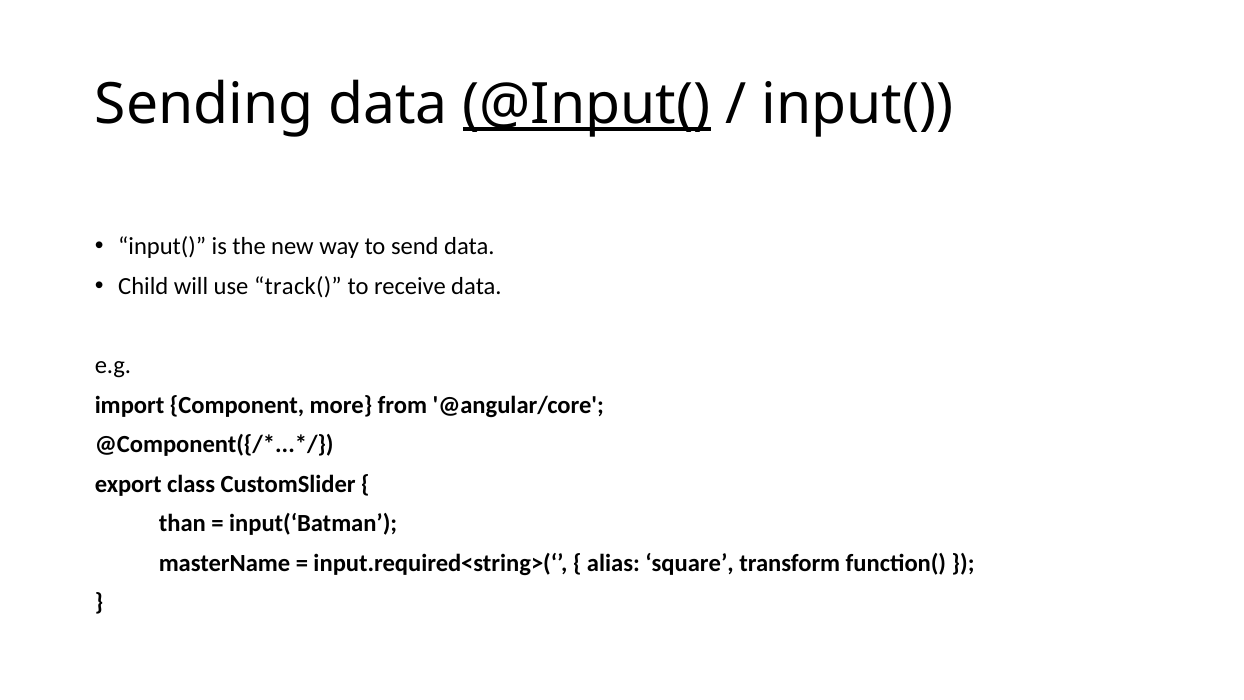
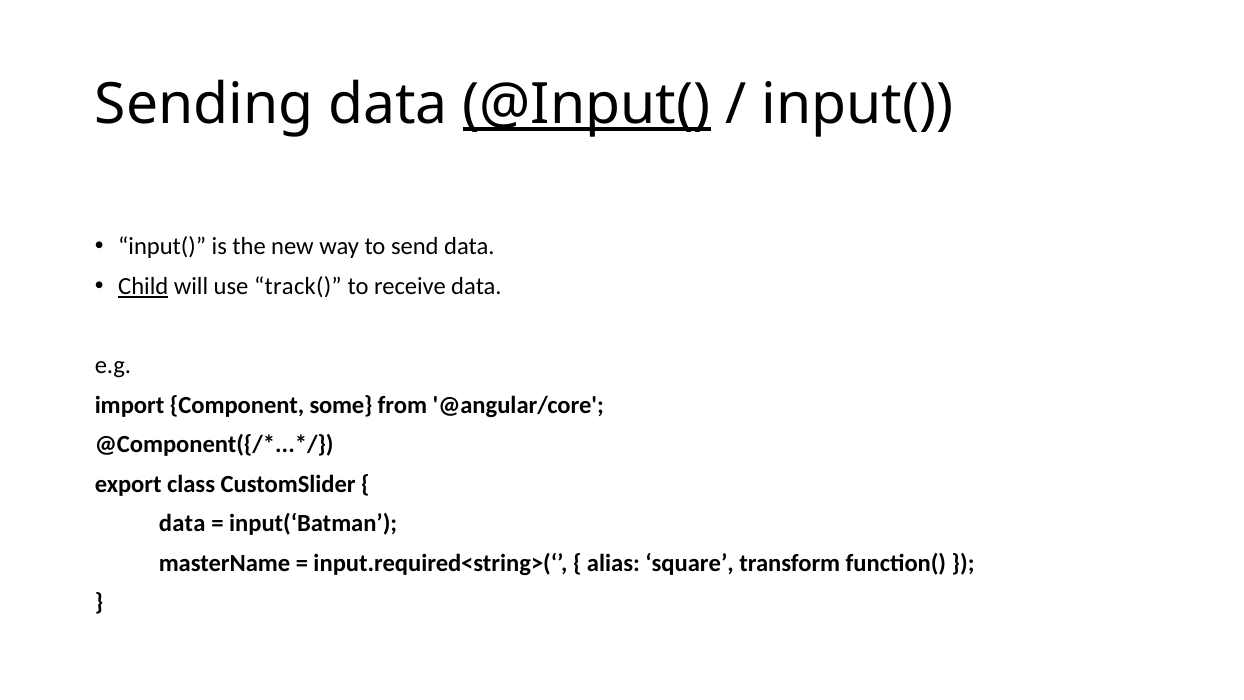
Child underline: none -> present (143, 286)
more: more -> some (341, 405)
than: than -> data (182, 523)
